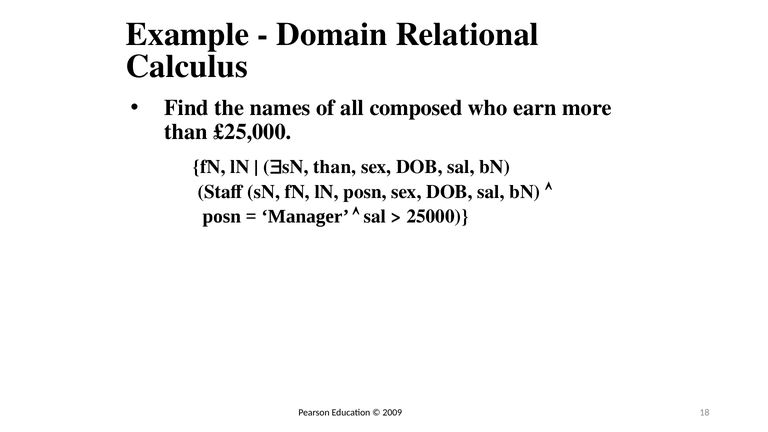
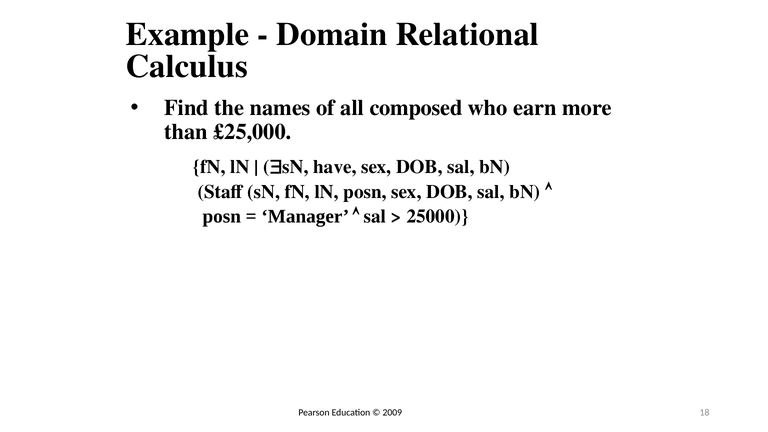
$sN than: than -> have (335, 167)
